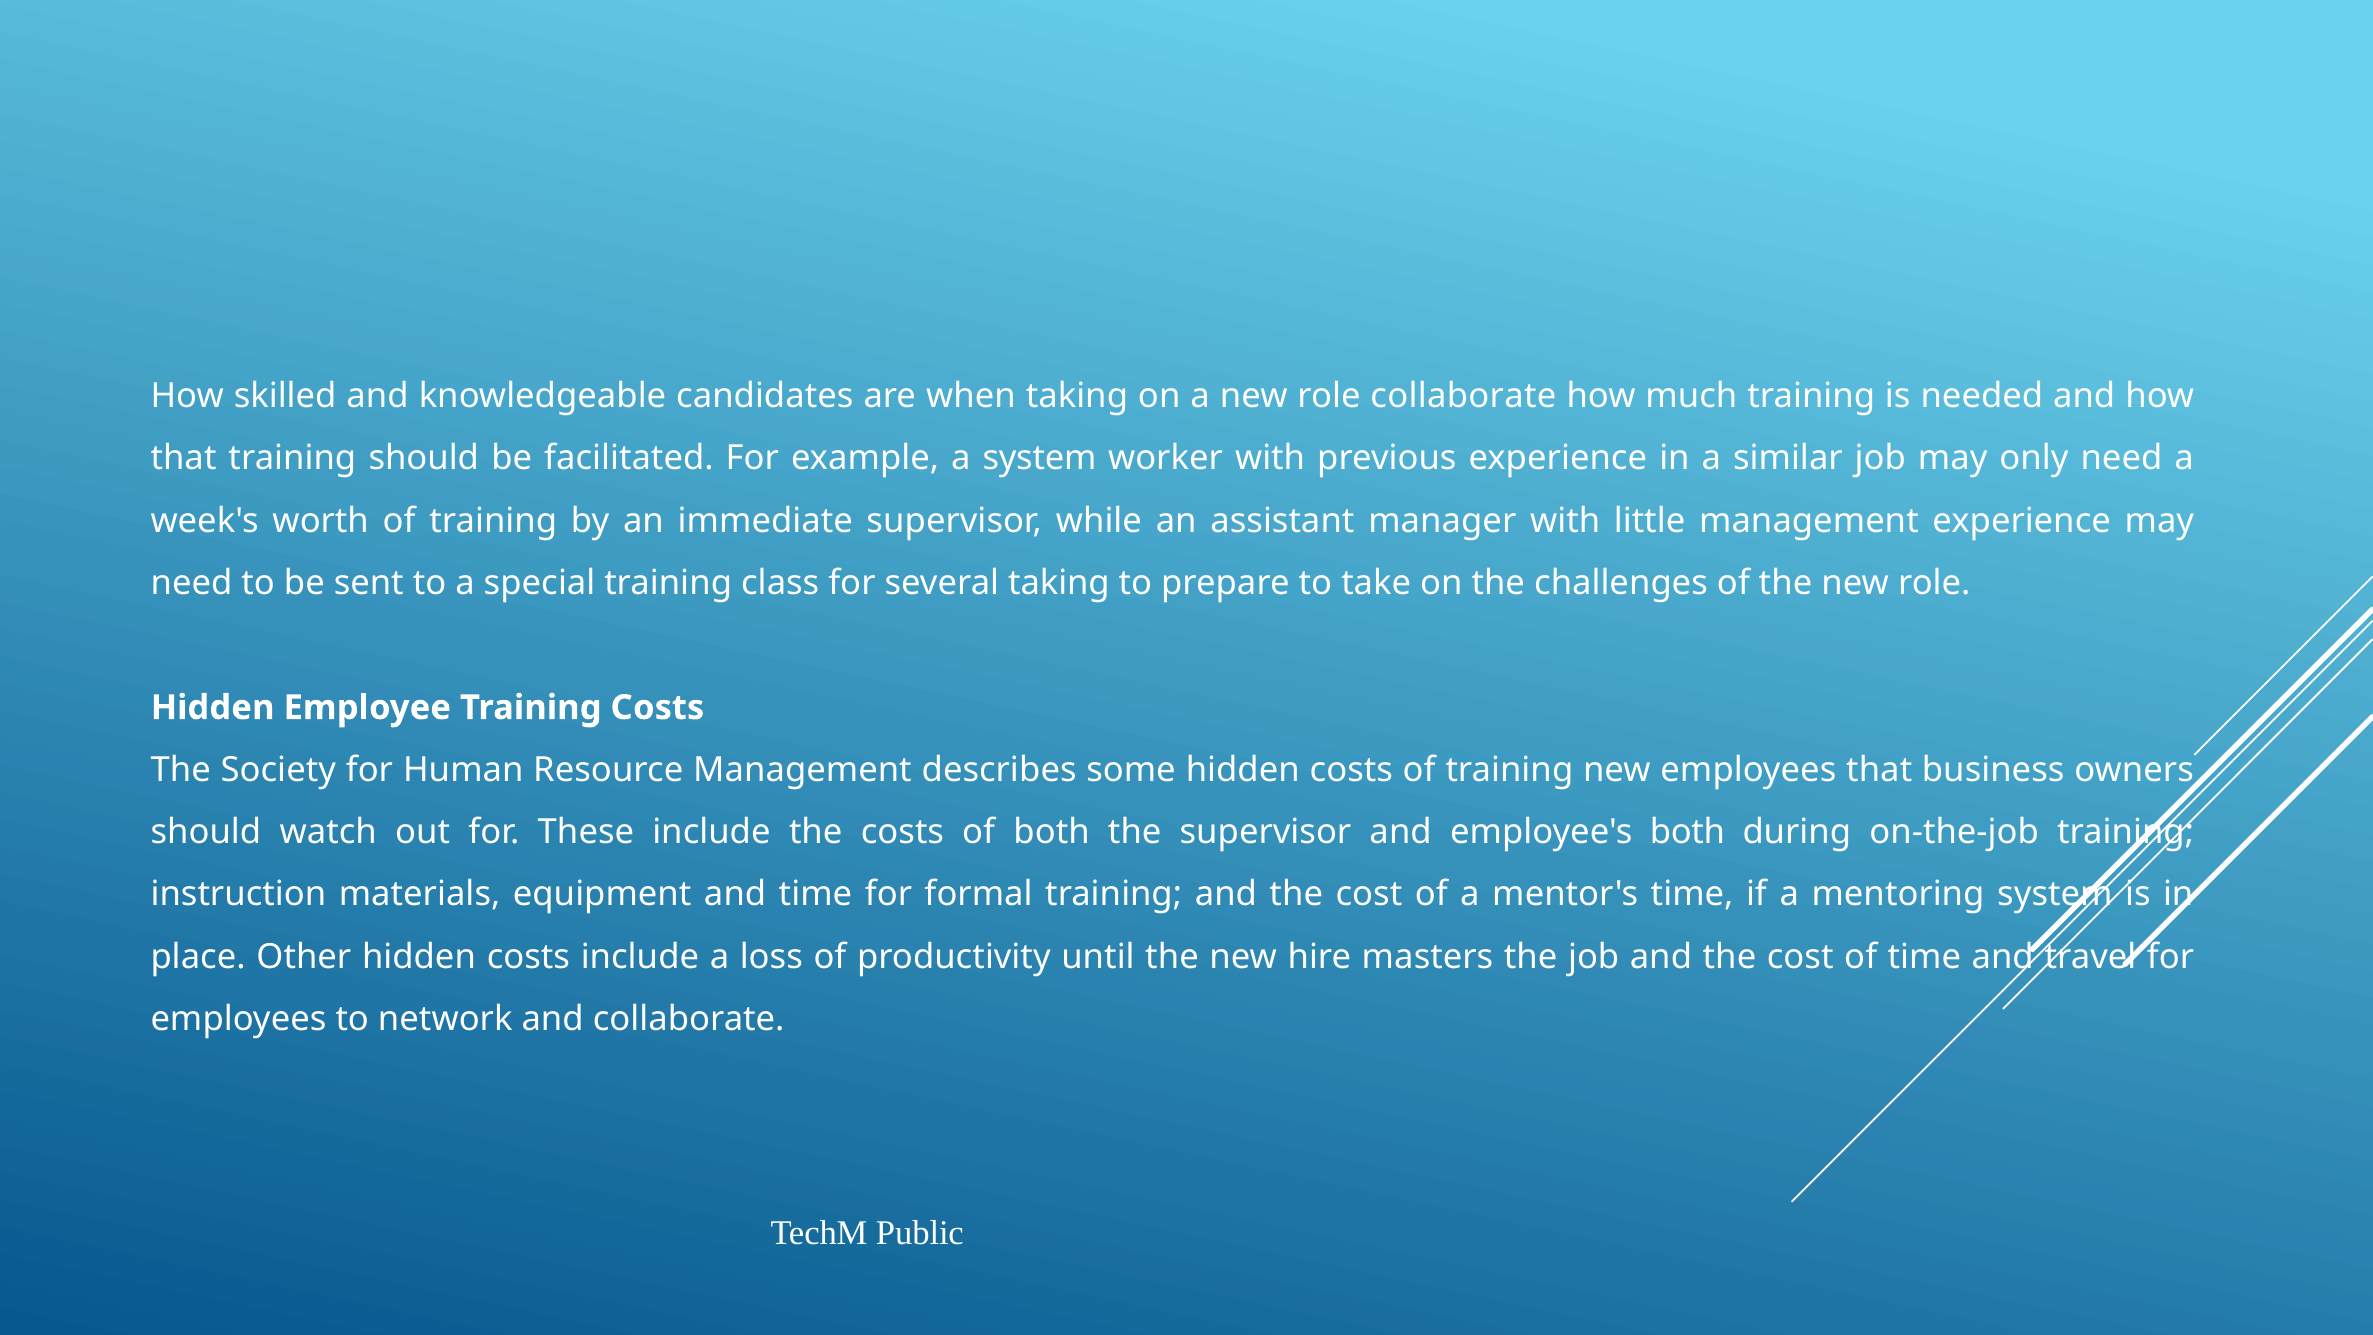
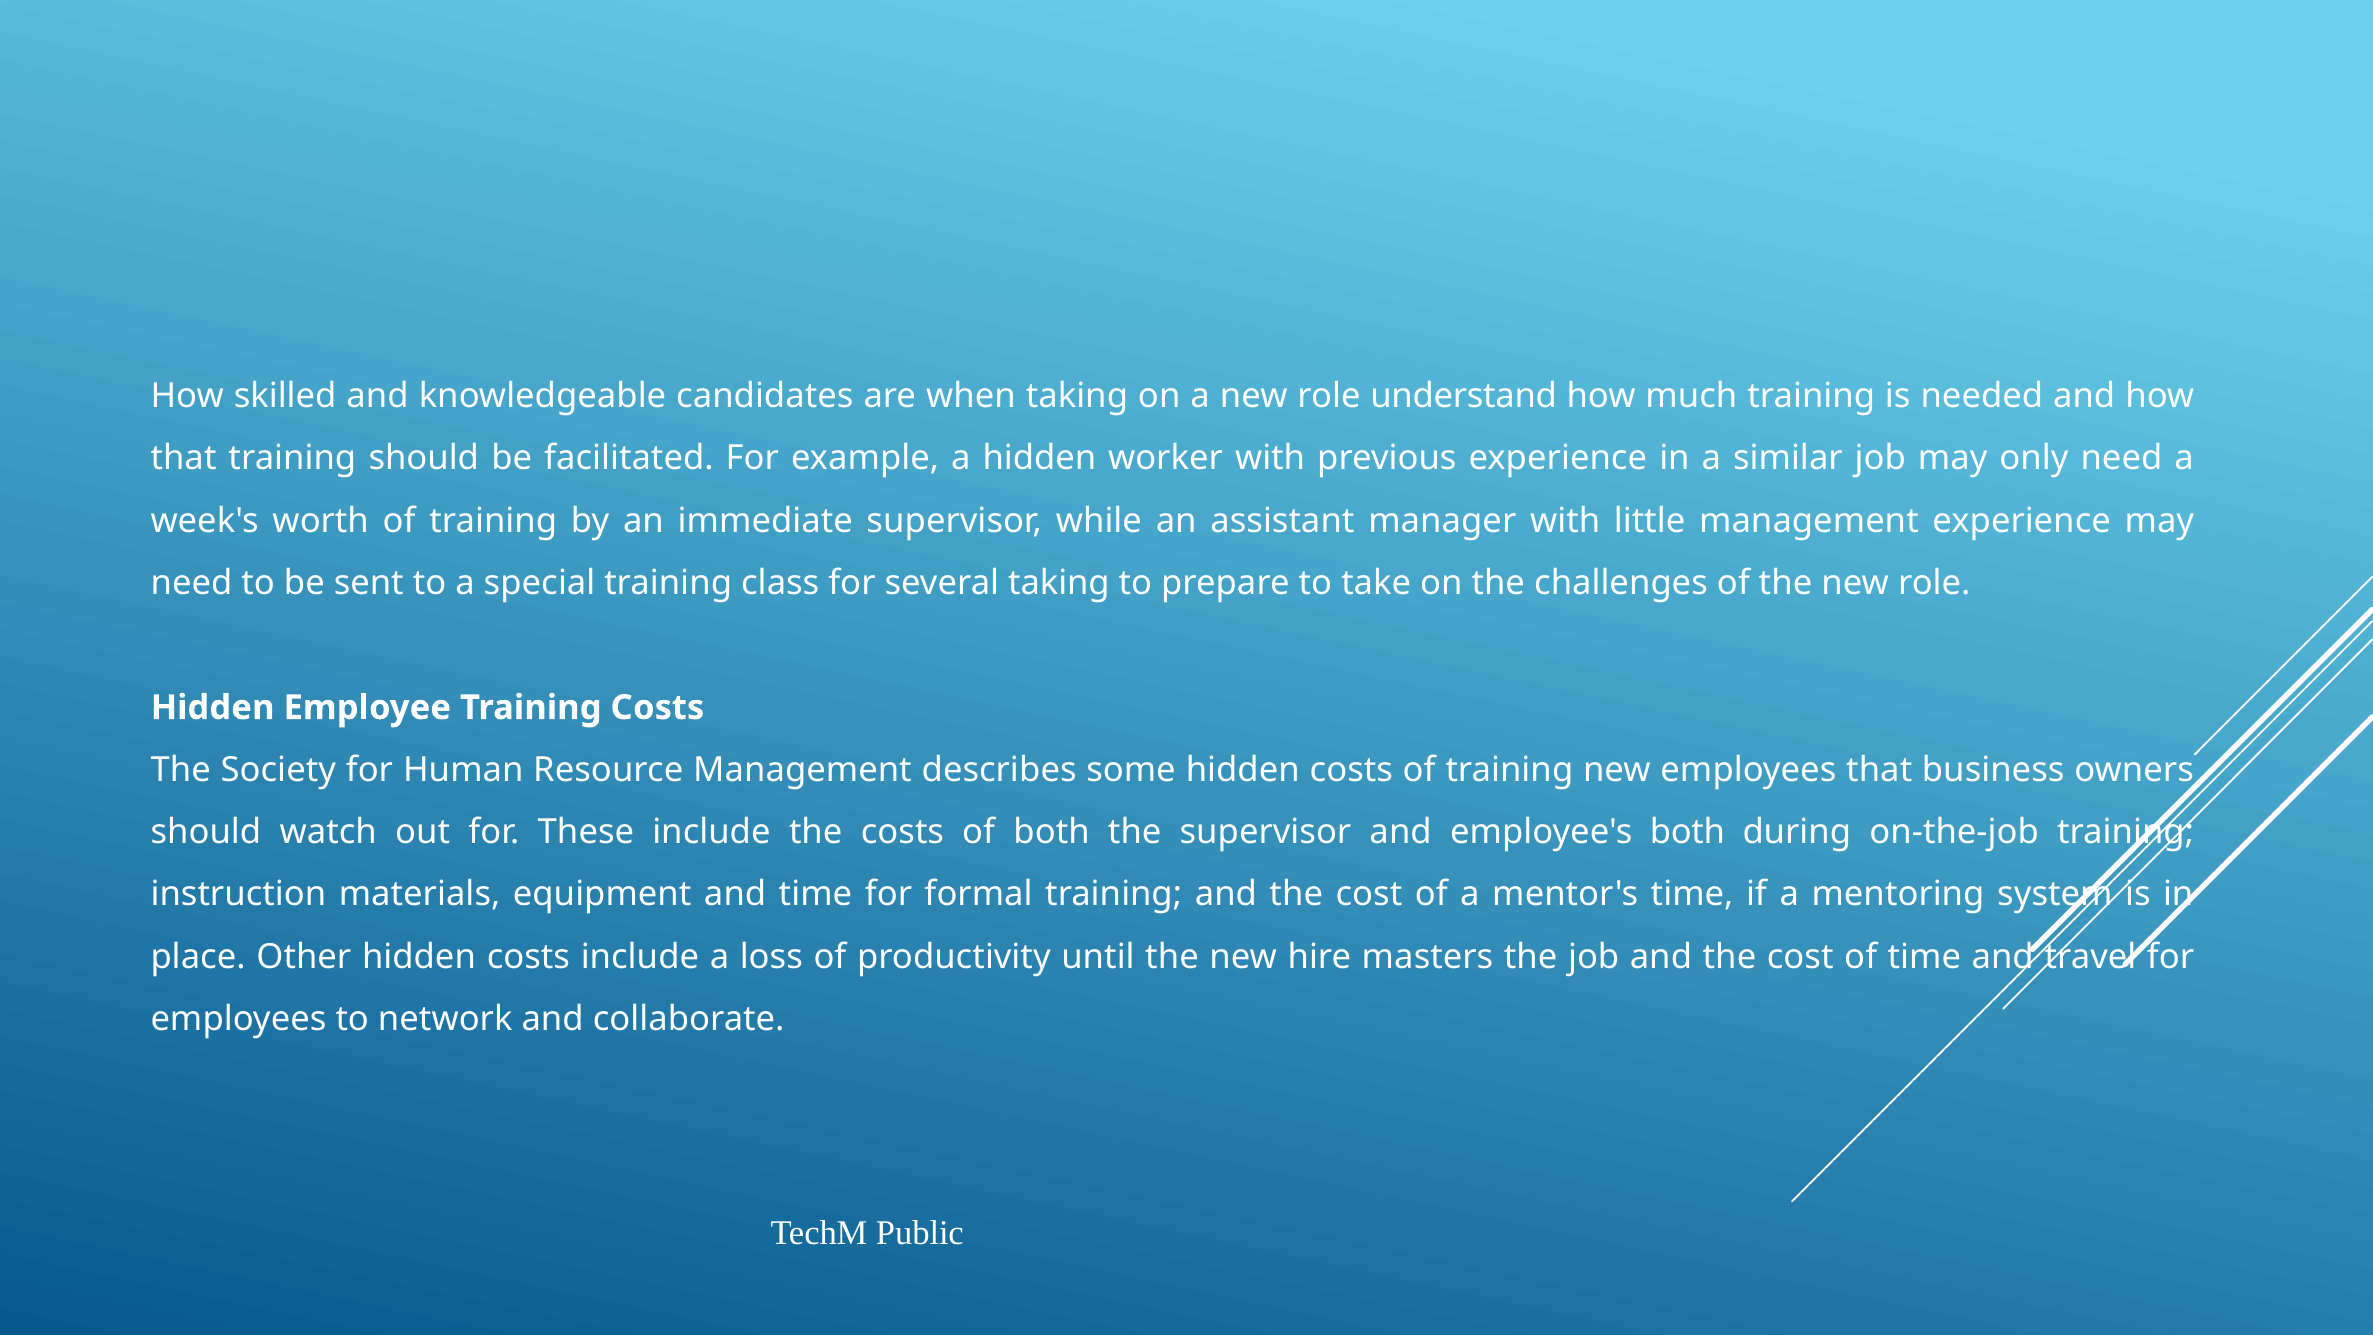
role collaborate: collaborate -> understand (1464, 396)
a system: system -> hidden (1039, 458)
